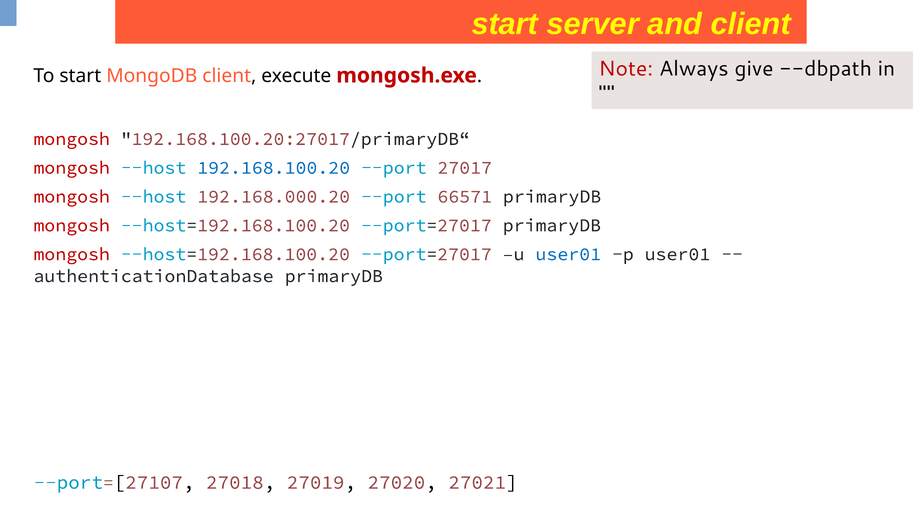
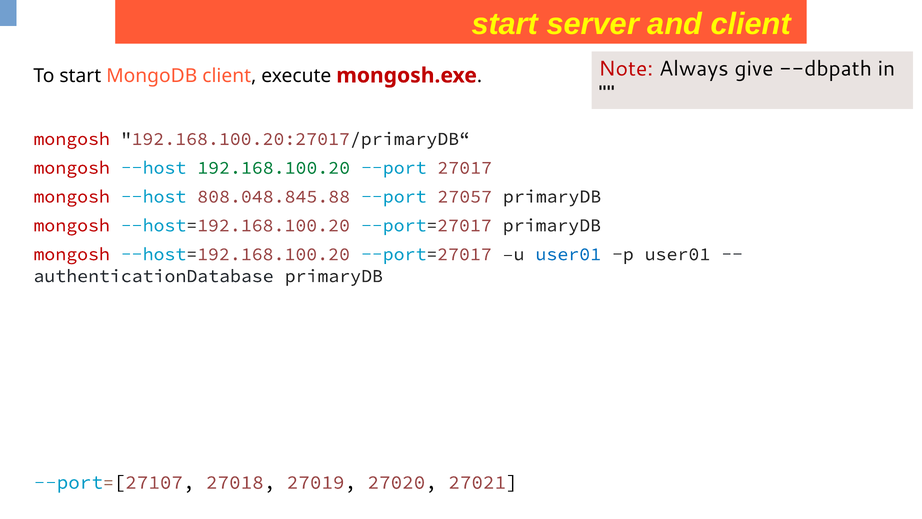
192.168.100.20 colour: blue -> green (274, 168)
192.168.000.20: 192.168.000.20 -> 808.048.845.88 (274, 196)
66571: 66571 -> 27057 (465, 196)
